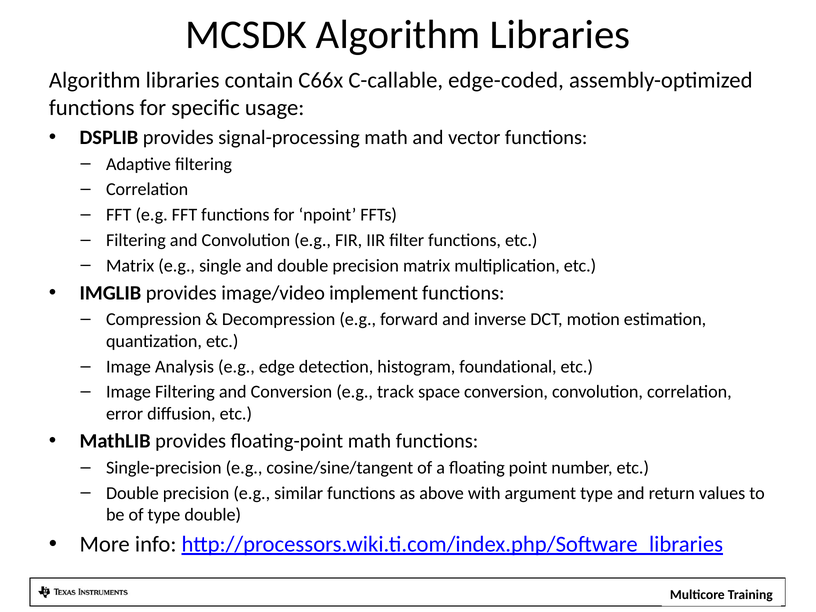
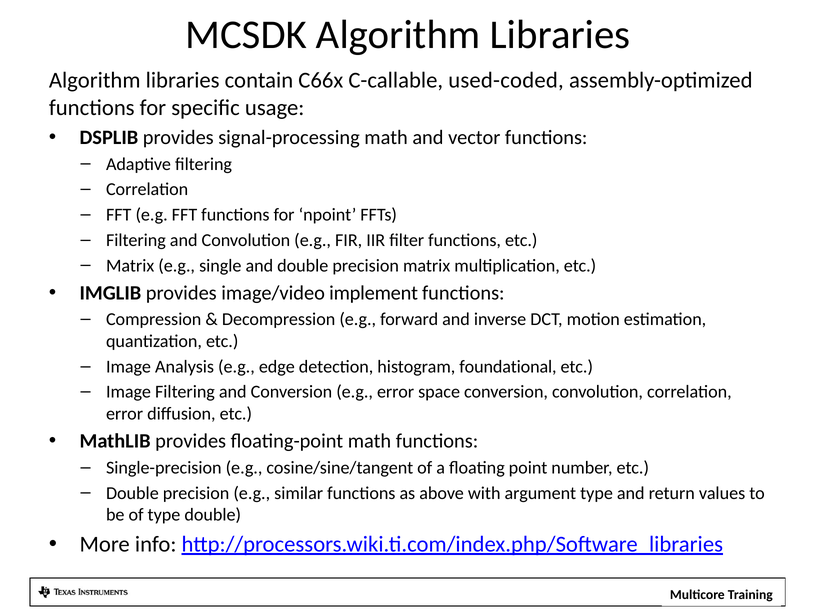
edge-coded: edge-coded -> used-coded (506, 80)
e.g track: track -> error (396, 392)
